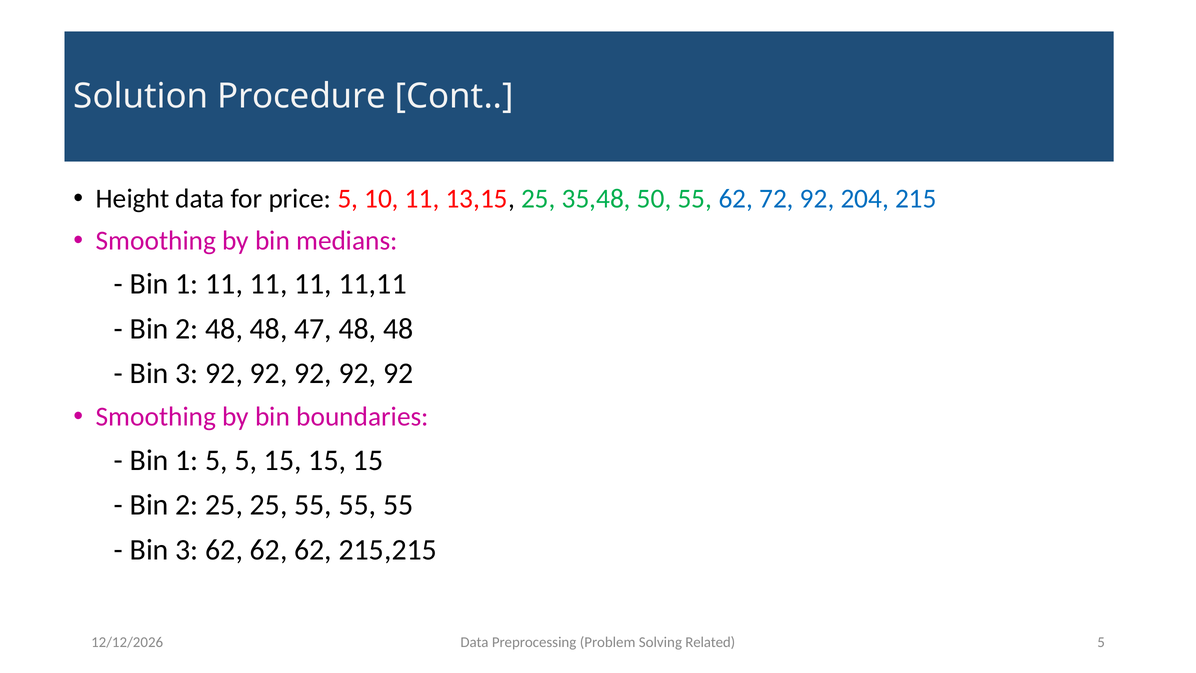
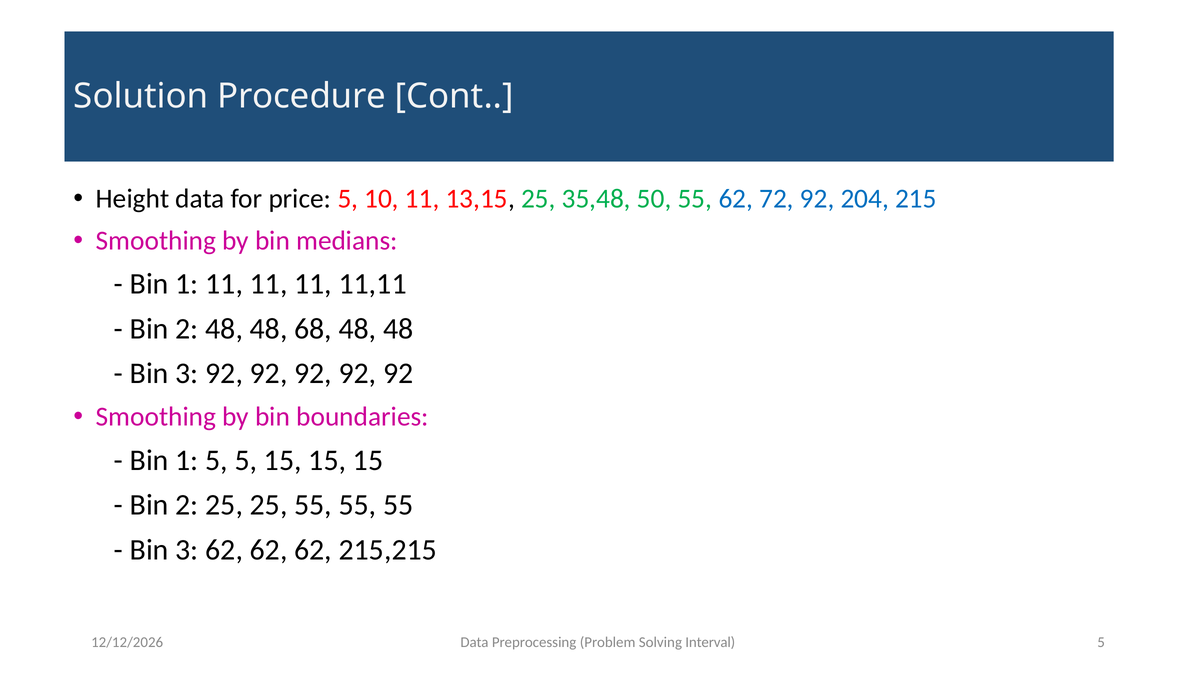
47: 47 -> 68 (313, 329)
Related: Related -> Interval (710, 642)
